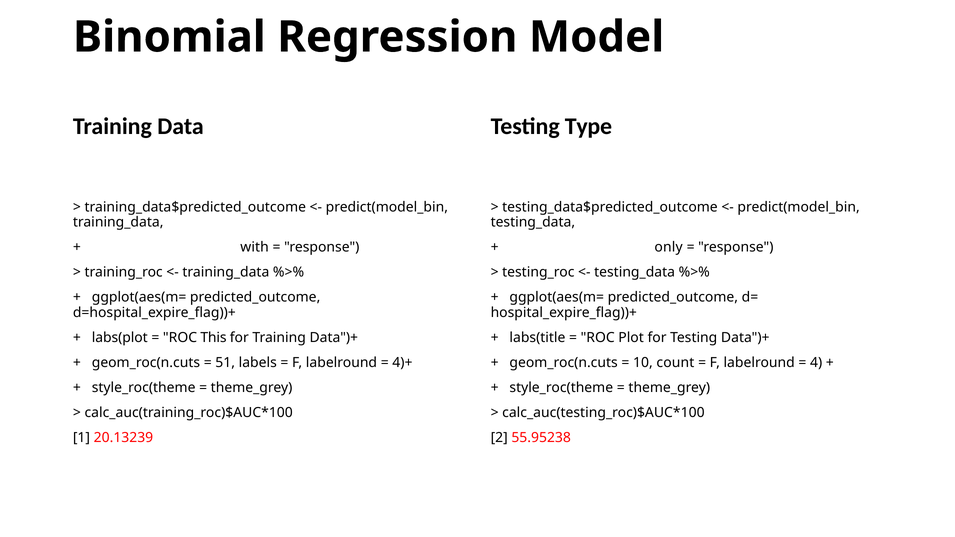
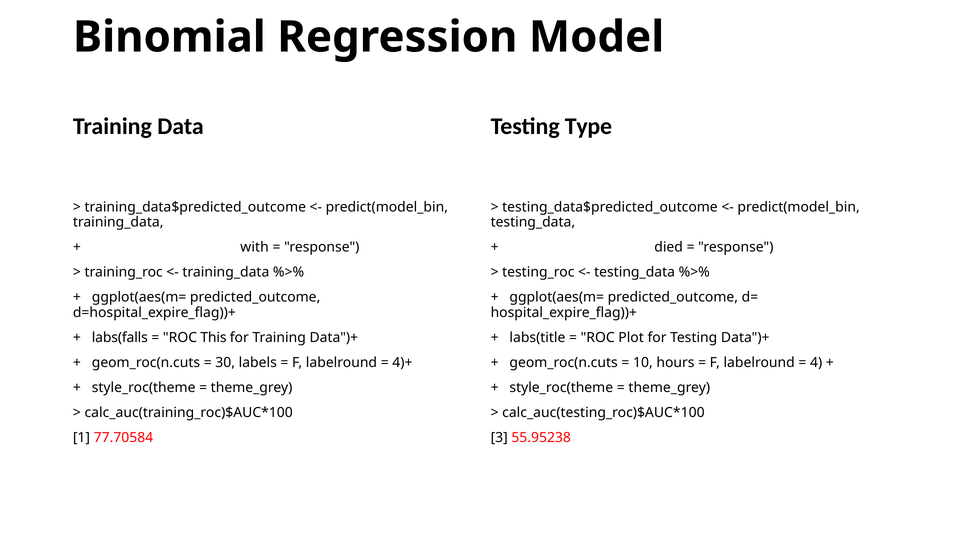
only: only -> died (669, 247)
labs(plot: labs(plot -> labs(falls (120, 338)
51: 51 -> 30 (225, 363)
count: count -> hours (675, 363)
20.13239: 20.13239 -> 77.70584 (123, 438)
2: 2 -> 3 (499, 438)
